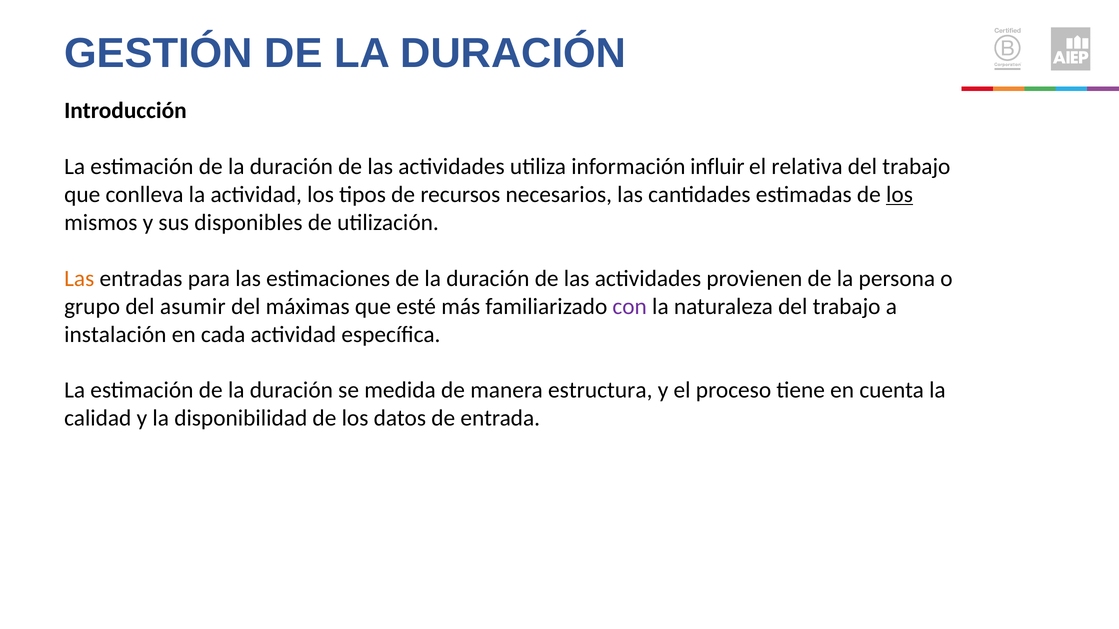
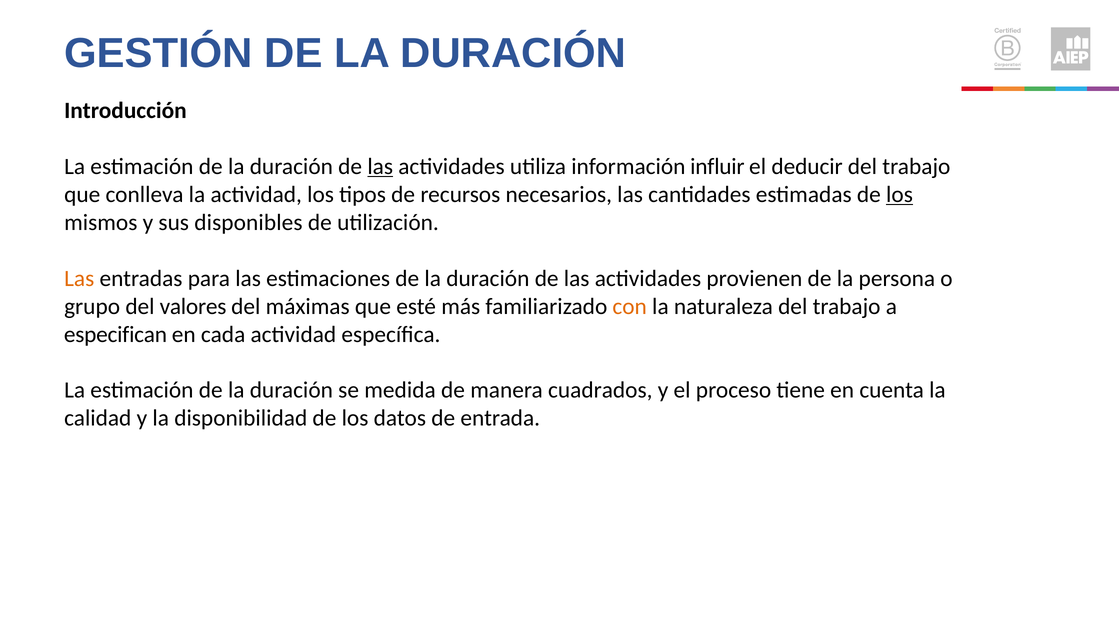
las underline: none -> present (380, 167)
relativa: relativa -> deducir (807, 167)
asumir: asumir -> valores (193, 307)
con colour: purple -> orange (630, 307)
instalación: instalación -> especifican (115, 335)
estructura: estructura -> cuadrados (600, 391)
